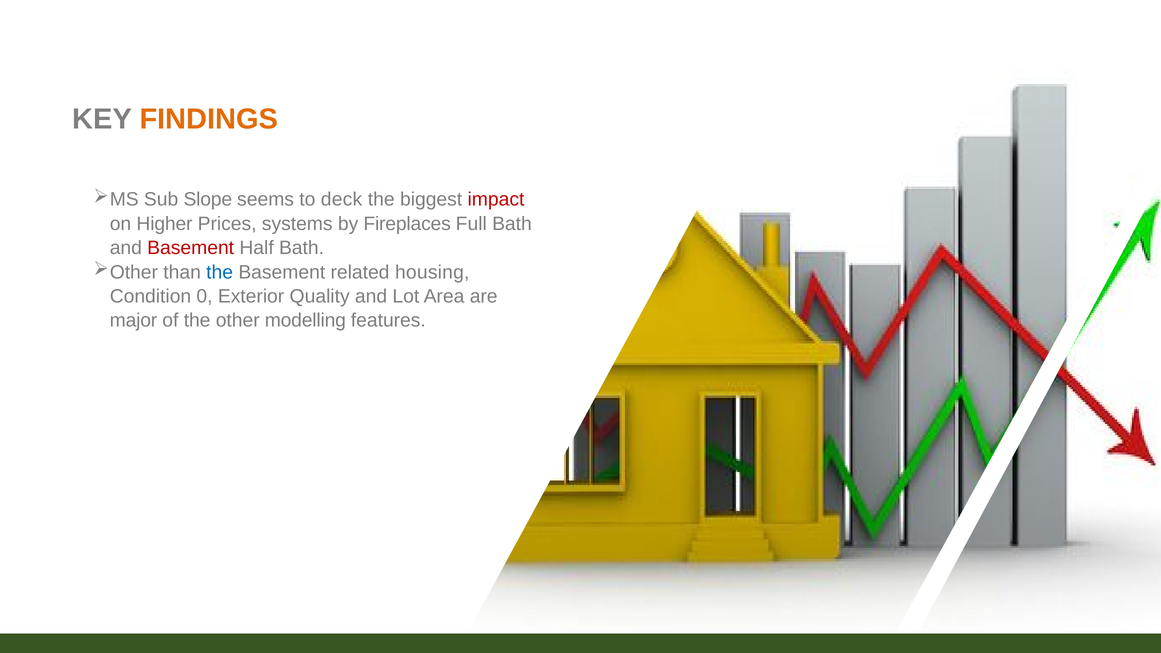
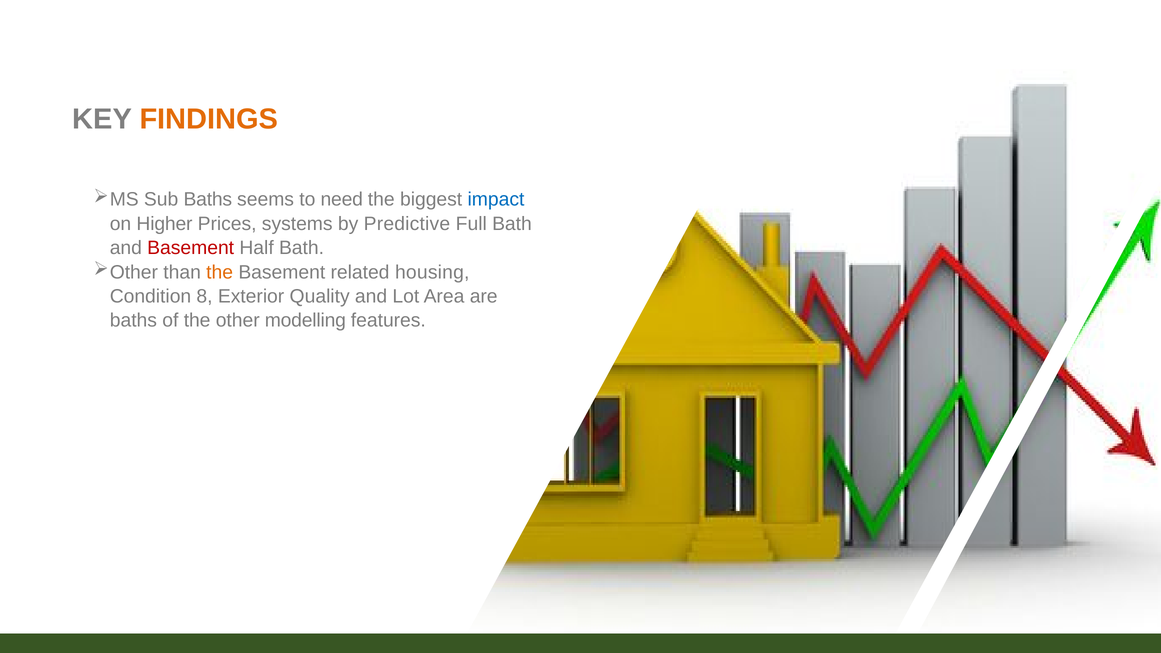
Sub Slope: Slope -> Baths (208, 200)
deck: deck -> need (342, 200)
impact colour: red -> blue (496, 200)
Fireplaces: Fireplaces -> Predictive (407, 224)
the colour: blue -> orange (220, 272)
0: 0 -> 8 (205, 296)
major: major -> baths (133, 321)
